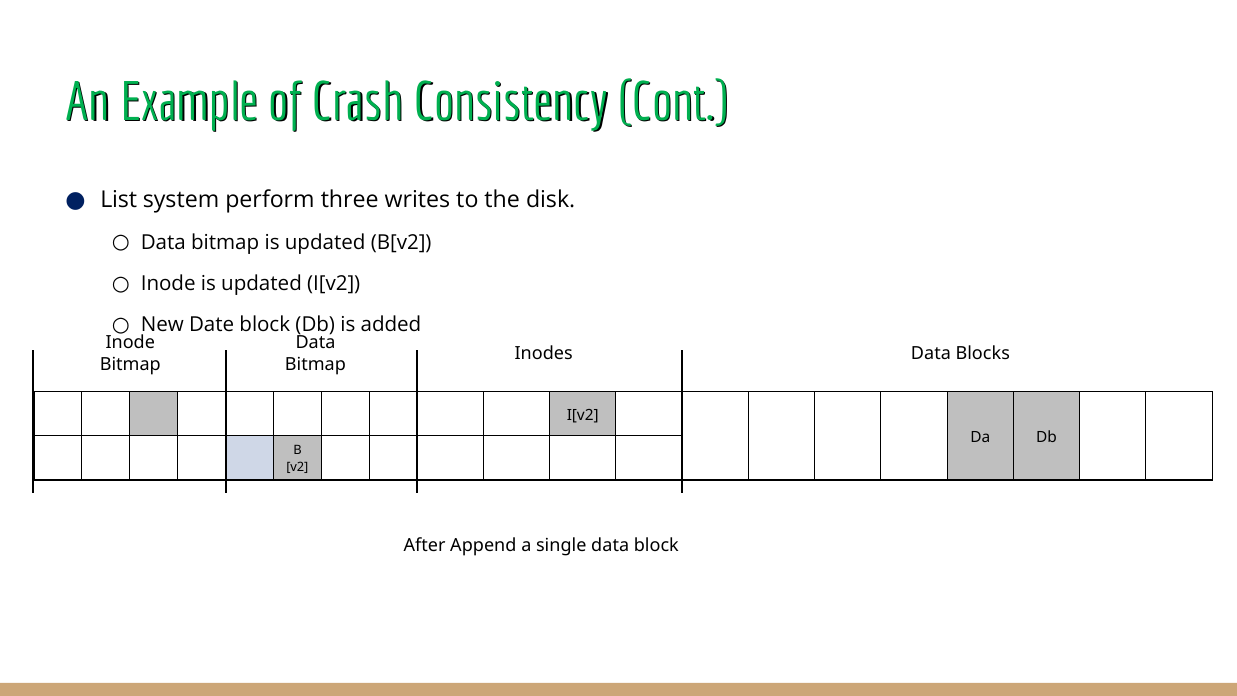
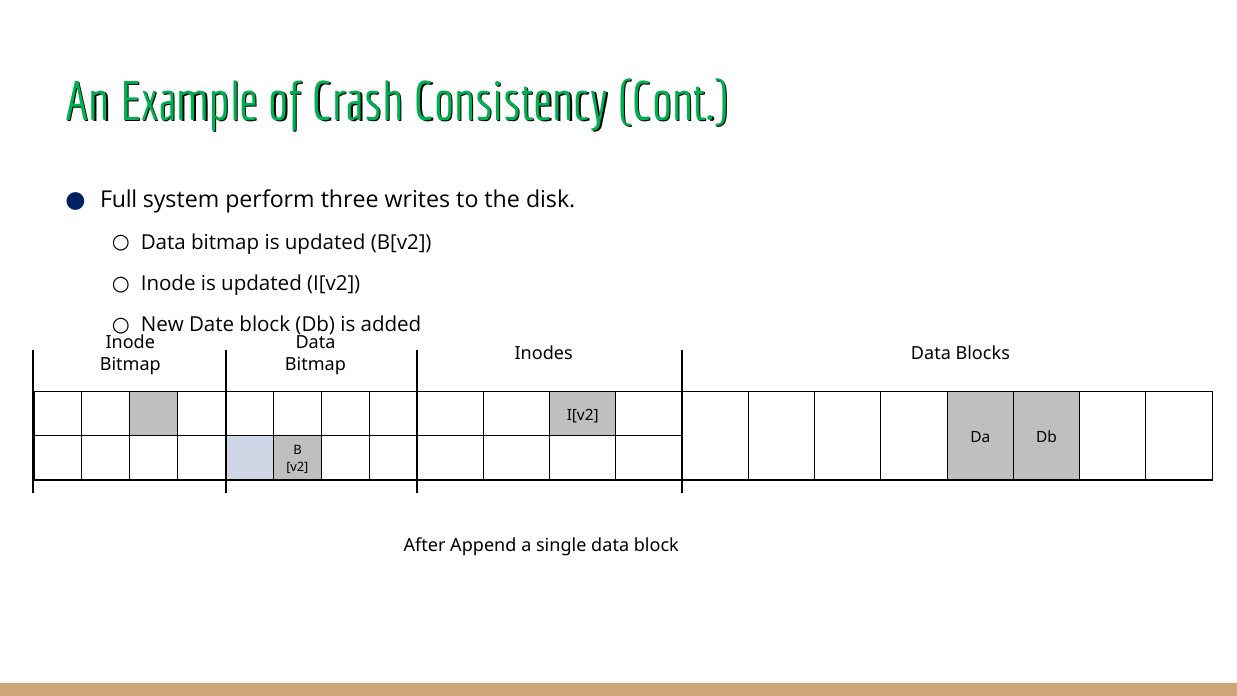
List: List -> Full (119, 200)
